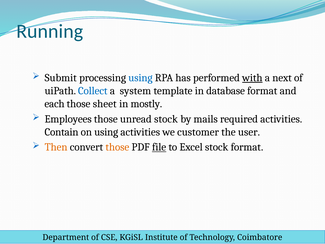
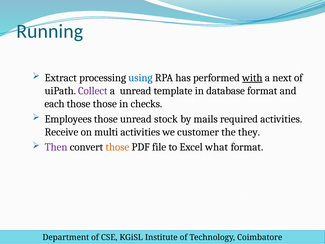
Submit: Submit -> Extract (61, 78)
Collect colour: blue -> purple (93, 91)
a system: system -> unread (136, 91)
those sheet: sheet -> those (105, 104)
mostly: mostly -> checks (146, 104)
Contain: Contain -> Receive (61, 132)
on using: using -> multi (106, 132)
user: user -> they (249, 132)
Then colour: orange -> purple (56, 147)
file underline: present -> none (159, 147)
Excel stock: stock -> what (217, 147)
